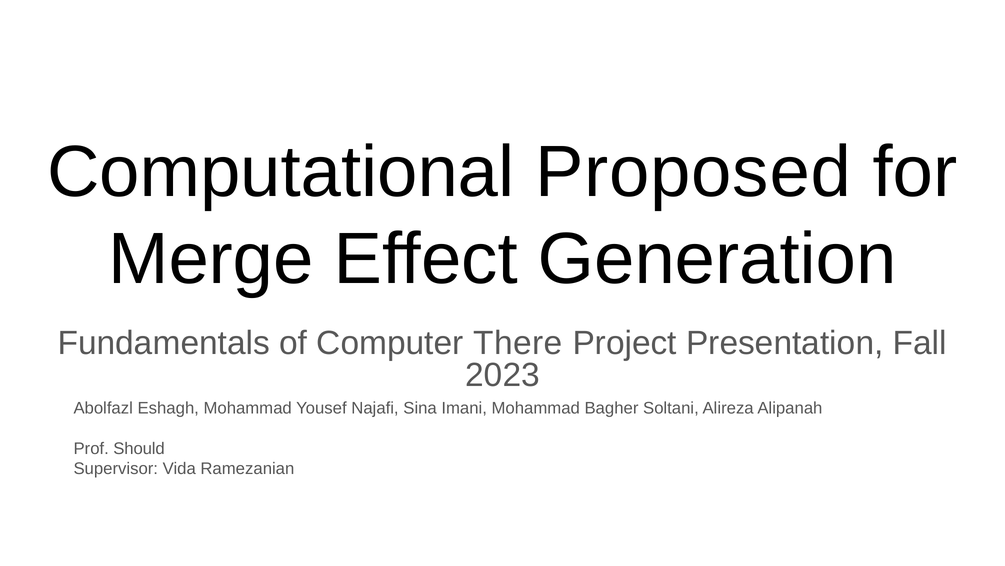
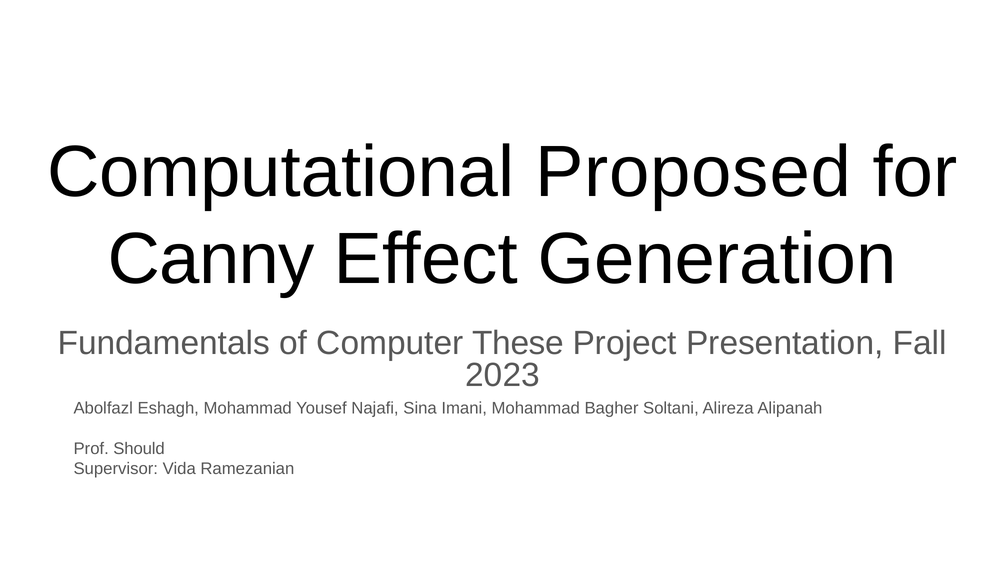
Merge: Merge -> Canny (211, 259)
There: There -> These (518, 343)
